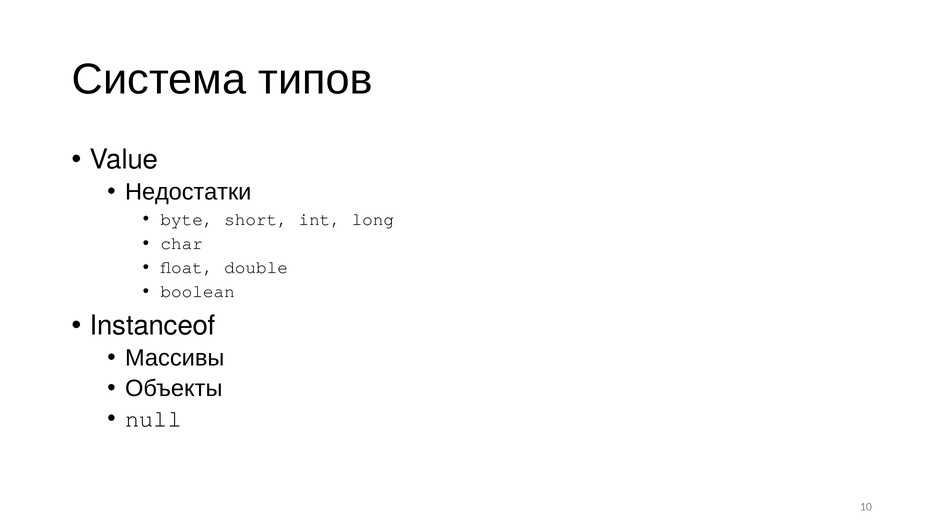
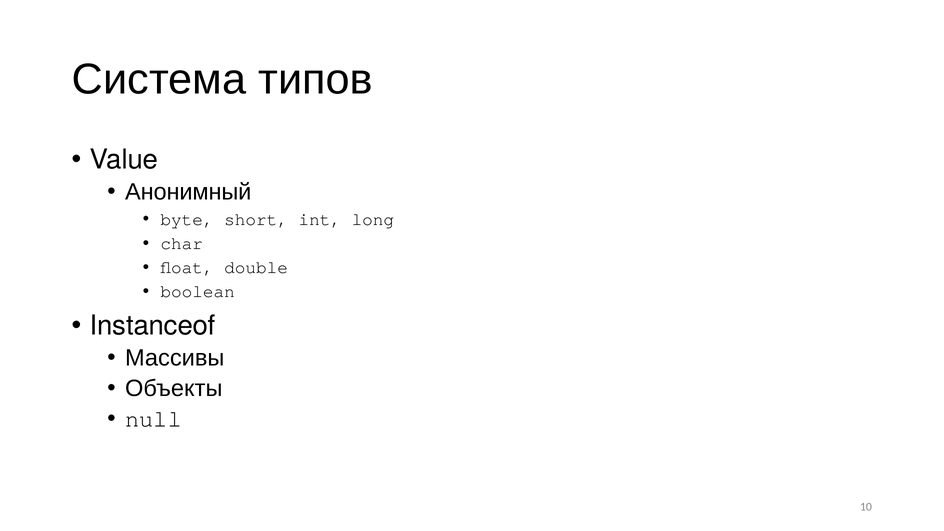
Недостатки: Недостатки -> Анонимный (188, 192)
